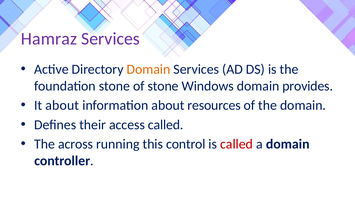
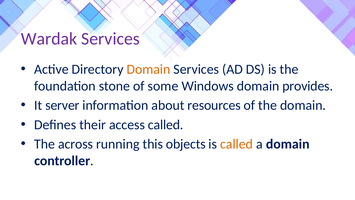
Hamraz: Hamraz -> Wardak (49, 39)
of stone: stone -> some (163, 86)
It about: about -> server (62, 105)
control: control -> objects (186, 144)
called colour: red -> orange (237, 144)
